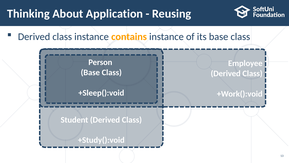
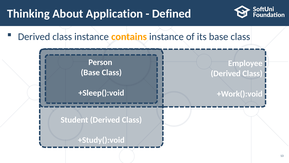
Reusing: Reusing -> Defined (172, 14)
